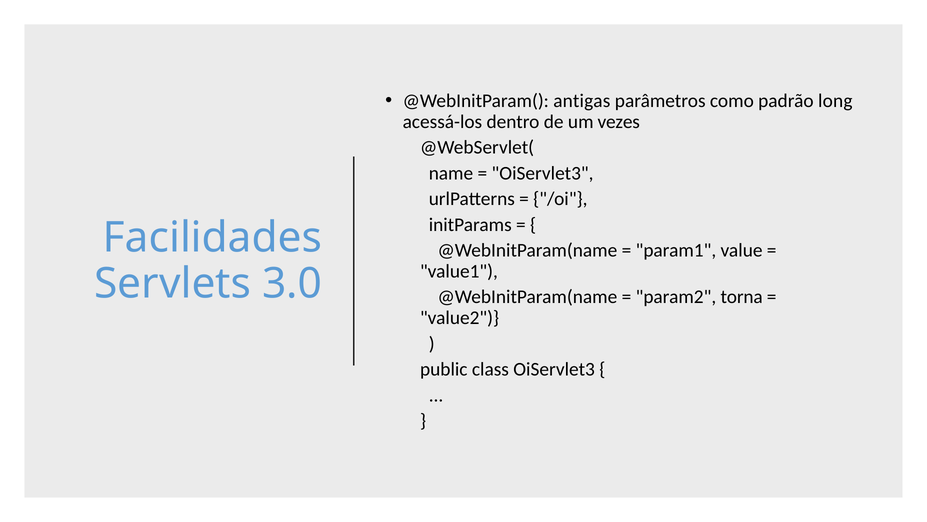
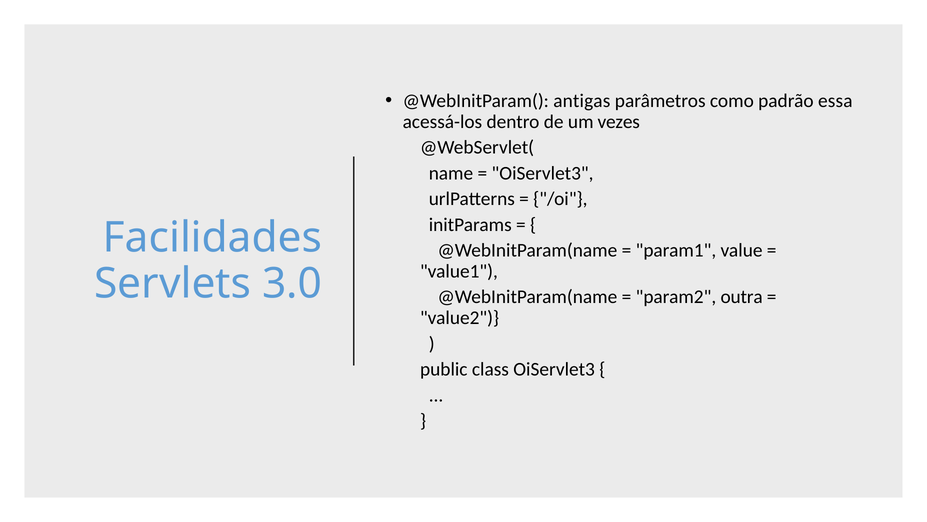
long: long -> essa (835, 101)
torna: torna -> outra (742, 297)
